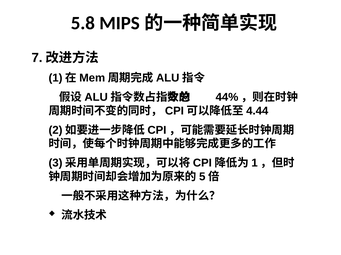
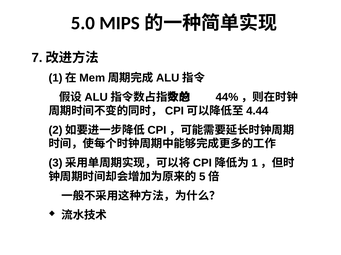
5.8: 5.8 -> 5.0 (83, 23)
